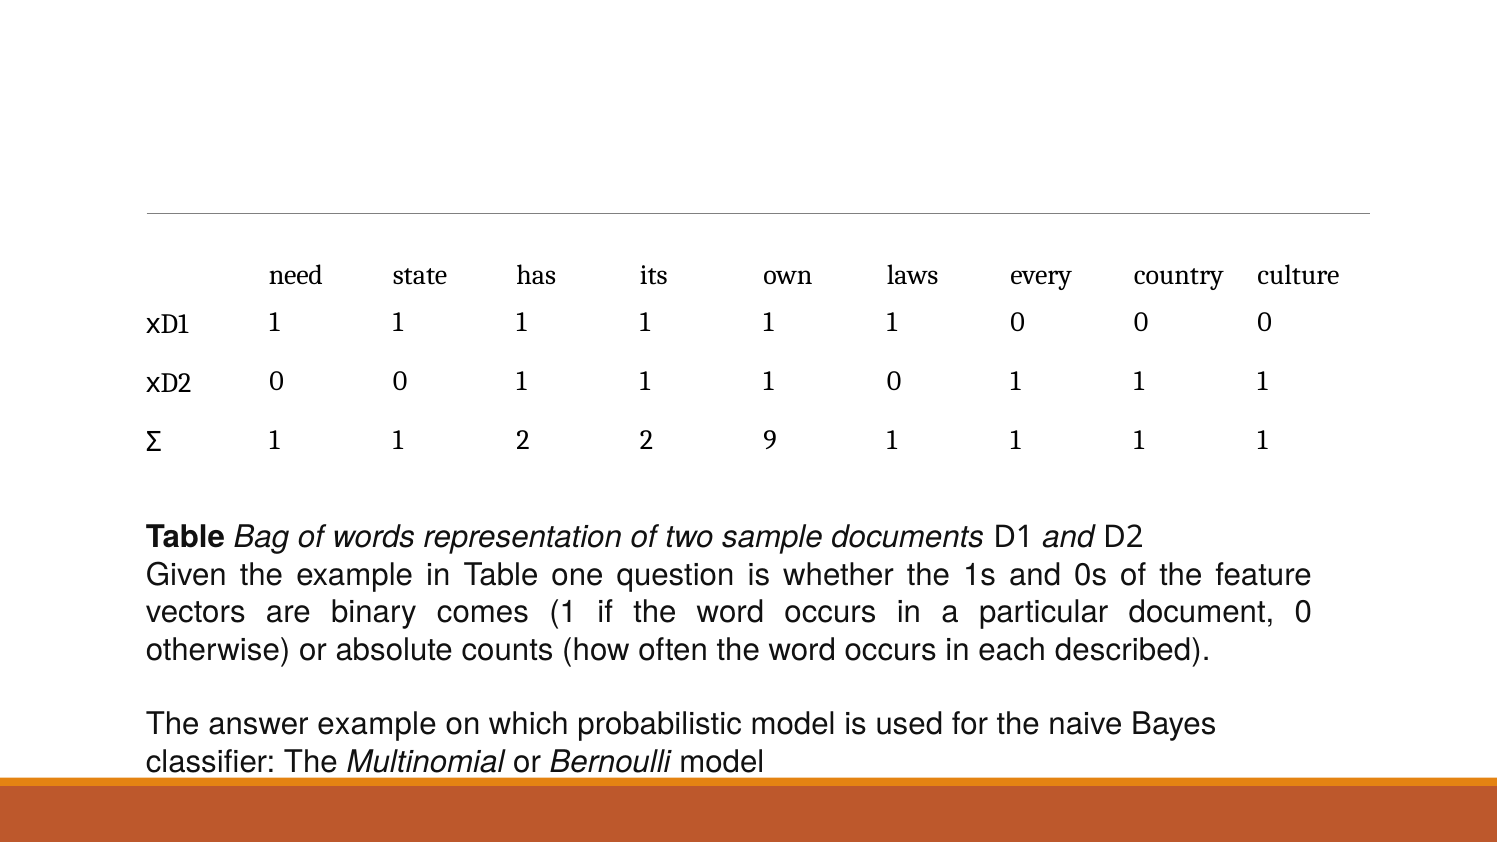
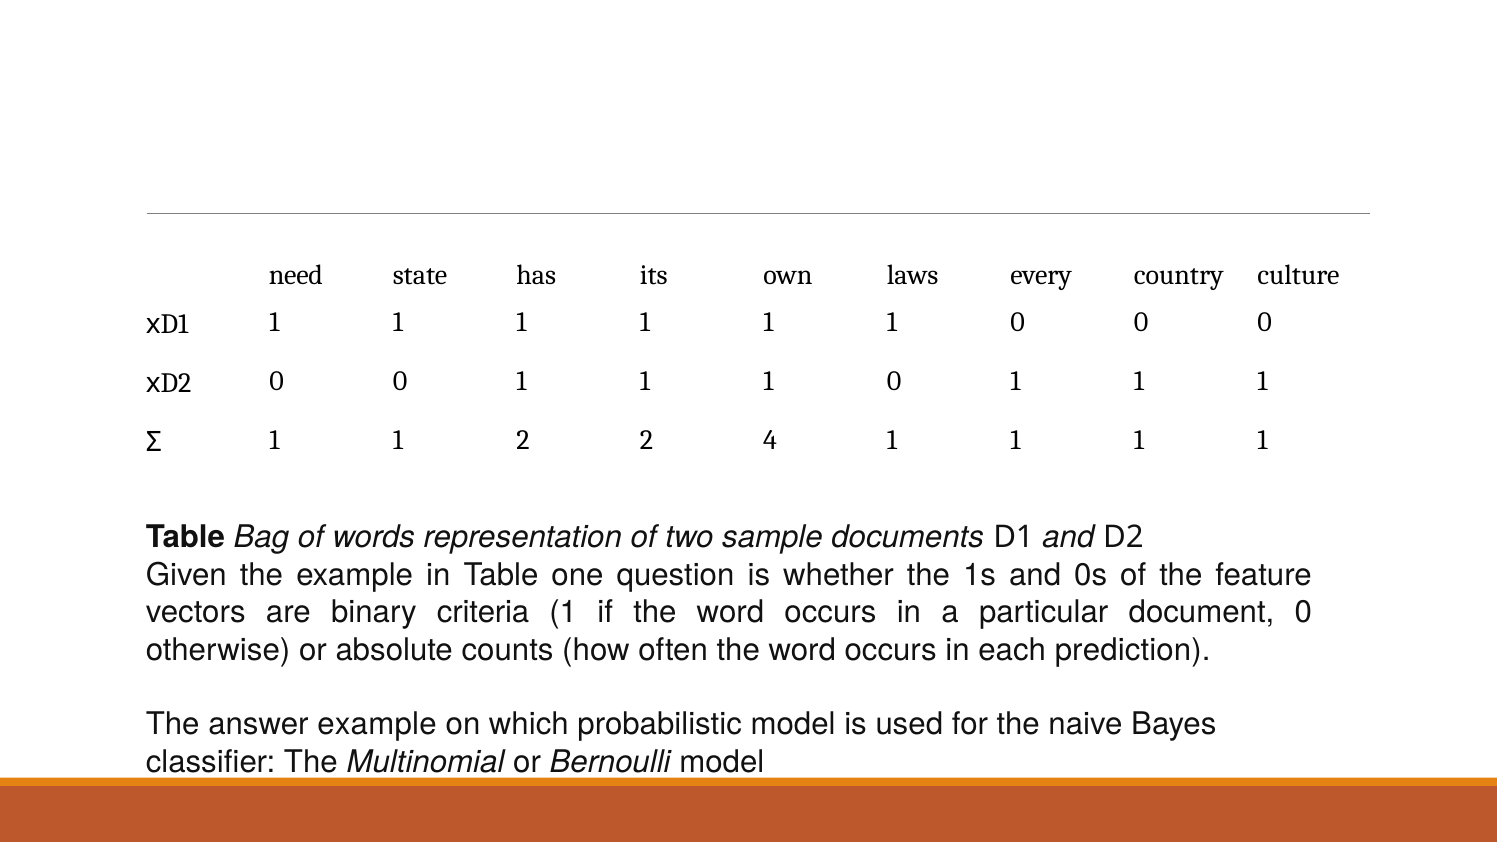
9: 9 -> 4 (770, 441)
comes: comes -> criteria (483, 612)
described: described -> prediction (1133, 650)
